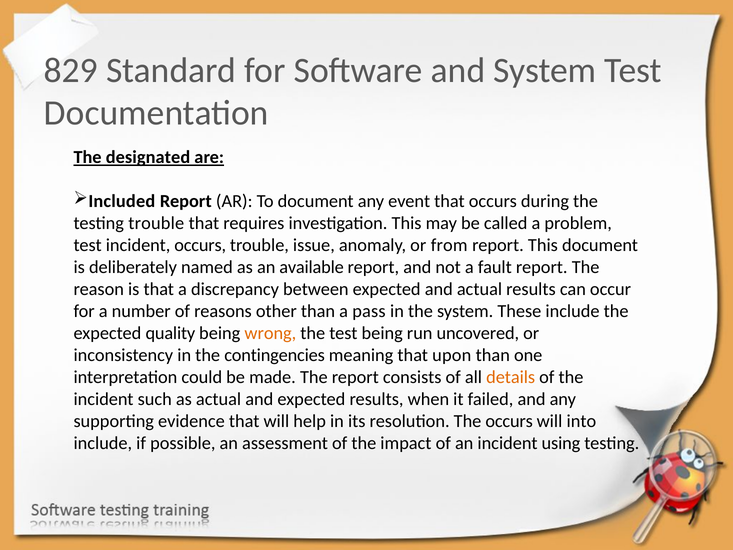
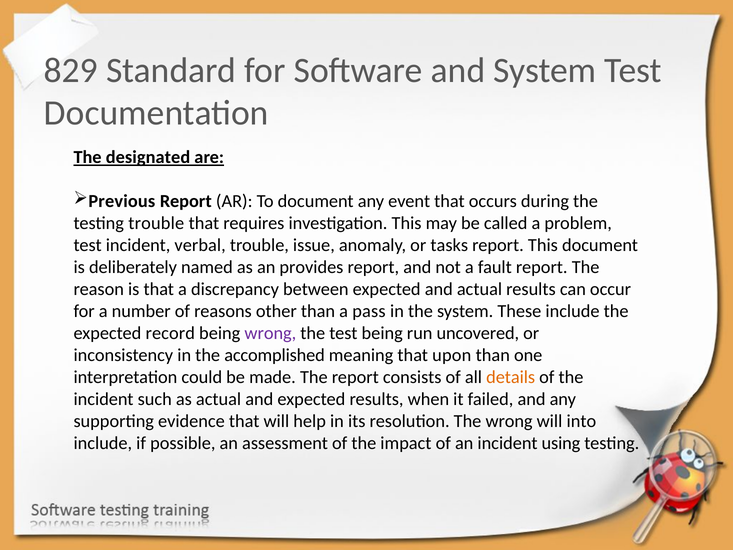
Included: Included -> Previous (122, 201)
incident occurs: occurs -> verbal (200, 245)
from: from -> tasks (449, 245)
available: available -> provides (311, 267)
quality: quality -> record (170, 333)
wrong colour: orange -> purple (270, 333)
contingencies: contingencies -> accomplished (275, 355)
The occurs: occurs -> wrong (509, 421)
